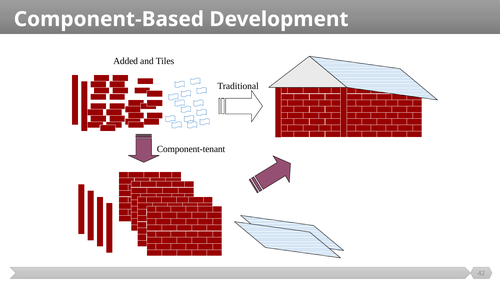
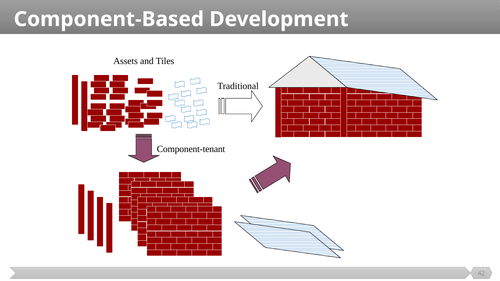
Added: Added -> Assets (126, 61)
